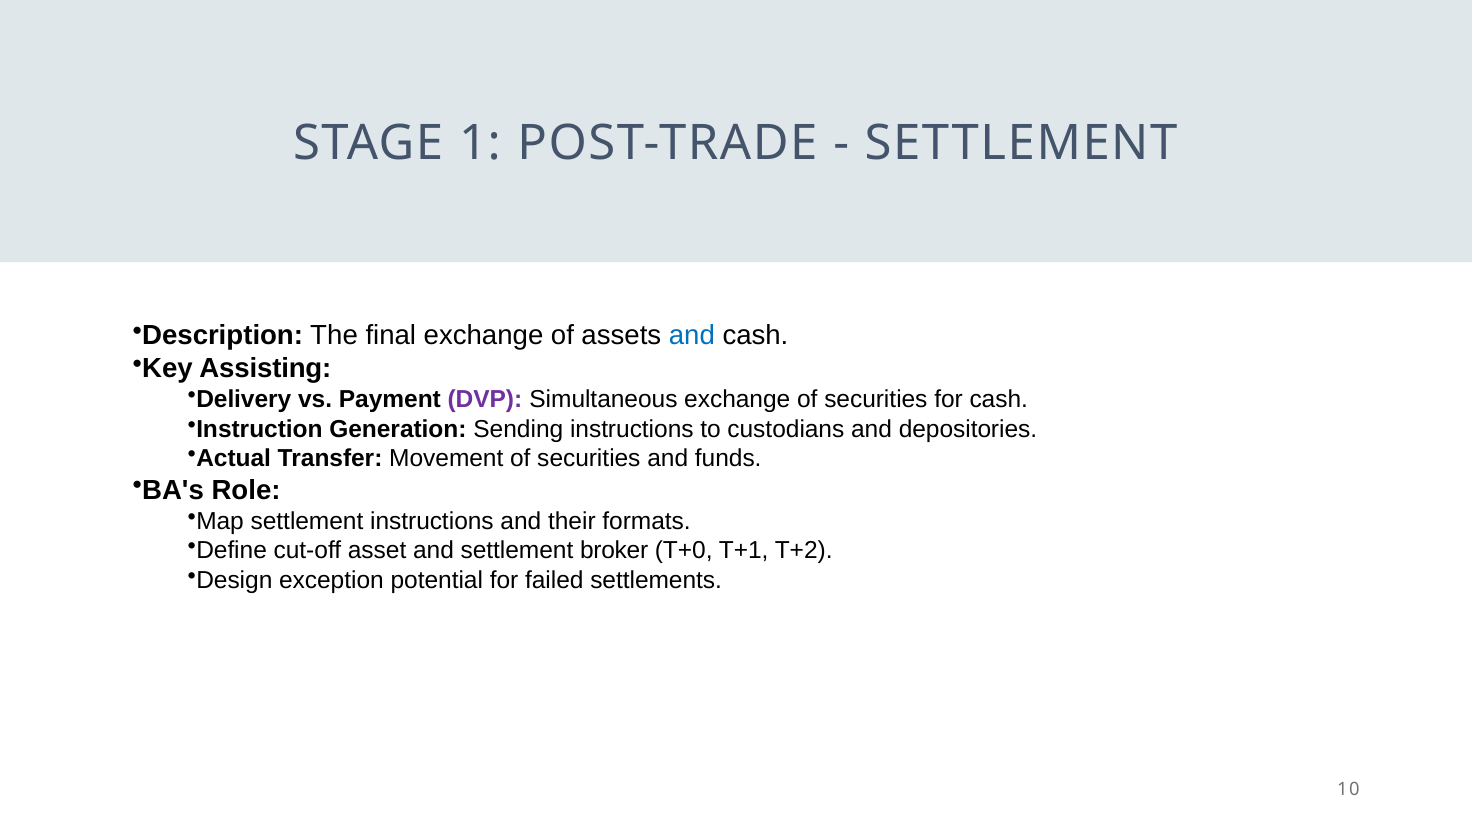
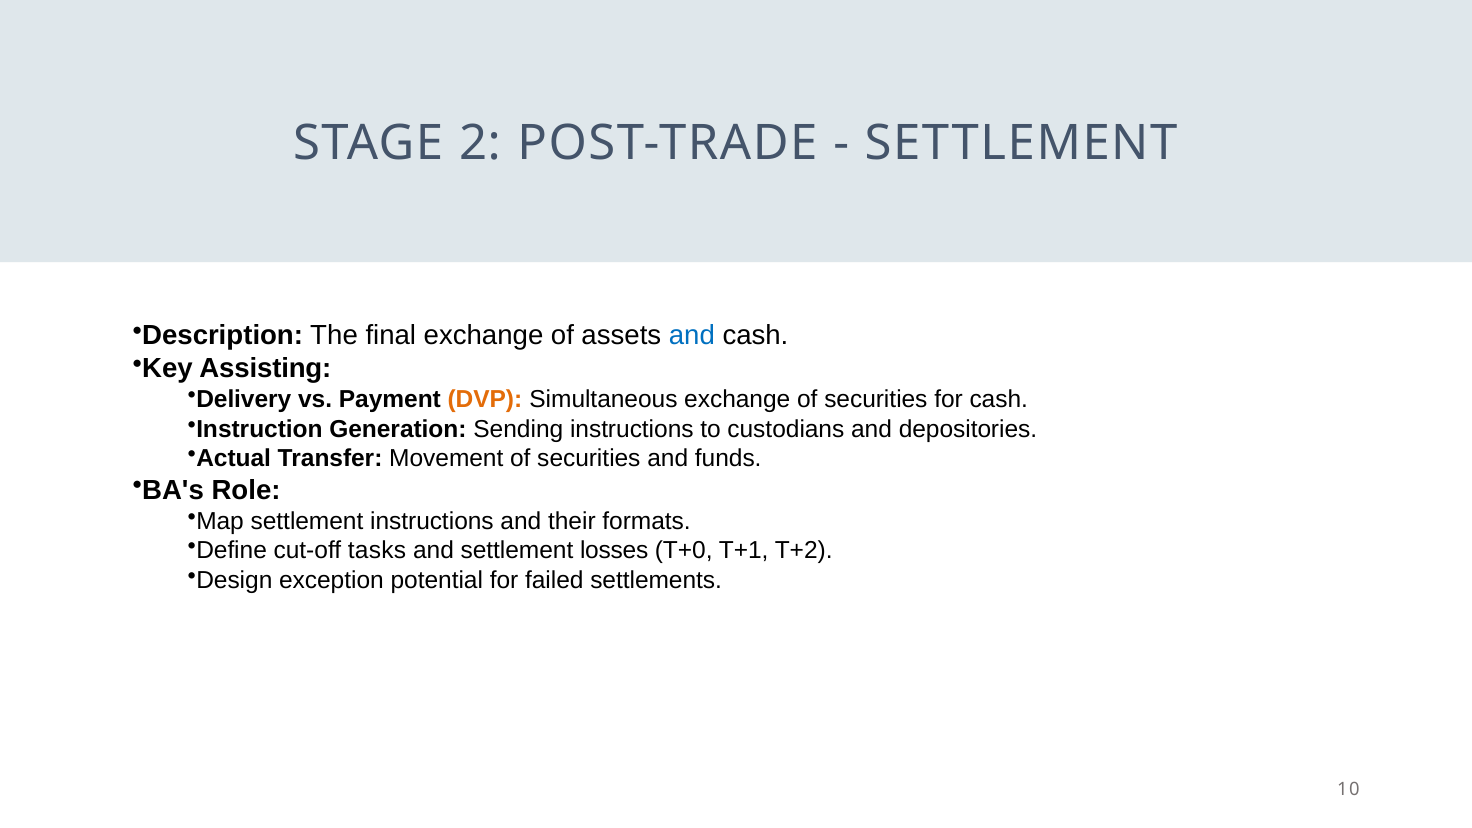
1: 1 -> 2 (480, 144)
DVP colour: purple -> orange (485, 400)
asset: asset -> tasks (377, 551)
broker: broker -> losses (614, 551)
